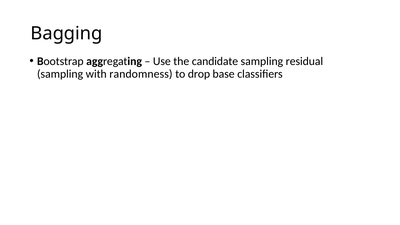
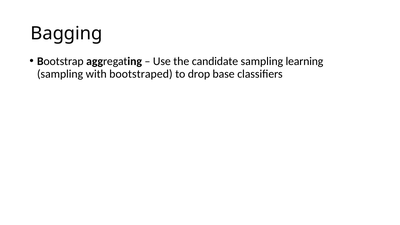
residual: residual -> learning (304, 61)
randomness: randomness -> bootstraped (141, 74)
